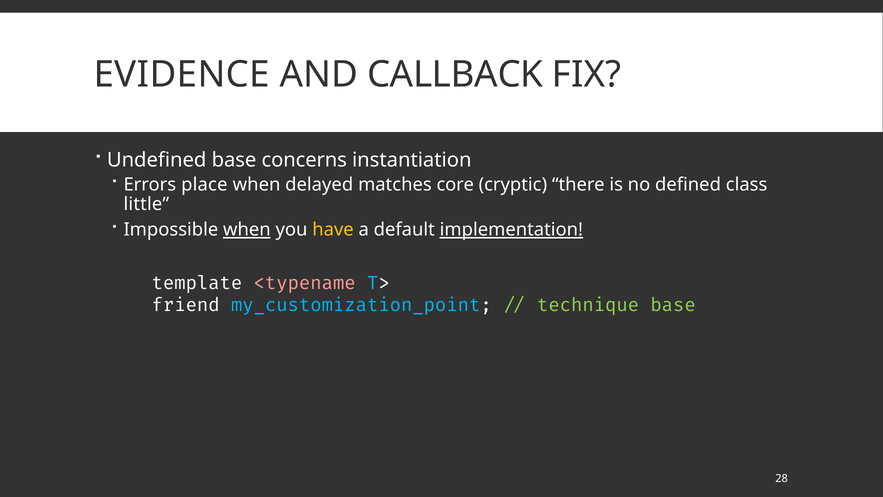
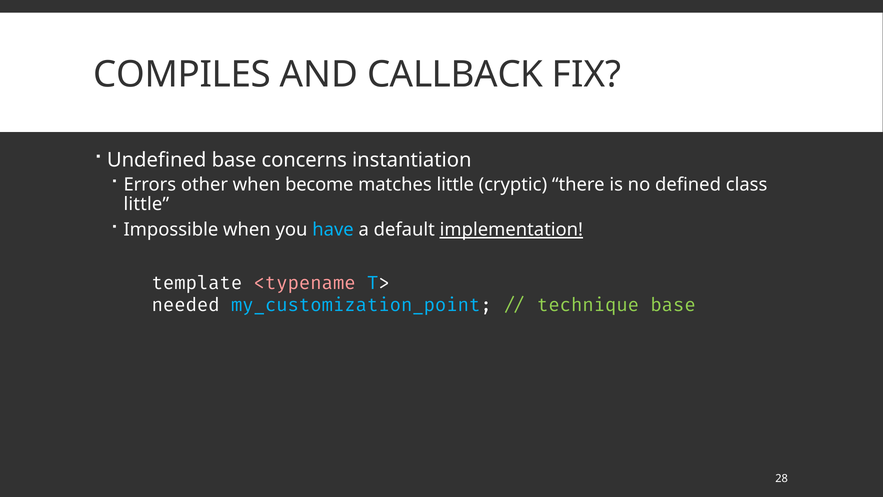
EVIDENCE: EVIDENCE -> COMPILES (182, 74)
place: place -> other (204, 184)
delayed: delayed -> become (319, 184)
matches core: core -> little (455, 184)
when underline: present -> none (247, 230)
have colour: yellow -> light blue (333, 230)
friend: friend -> needed (186, 305)
